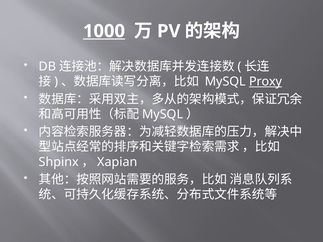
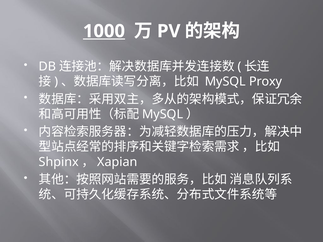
Proxy underline: present -> none (266, 82)
